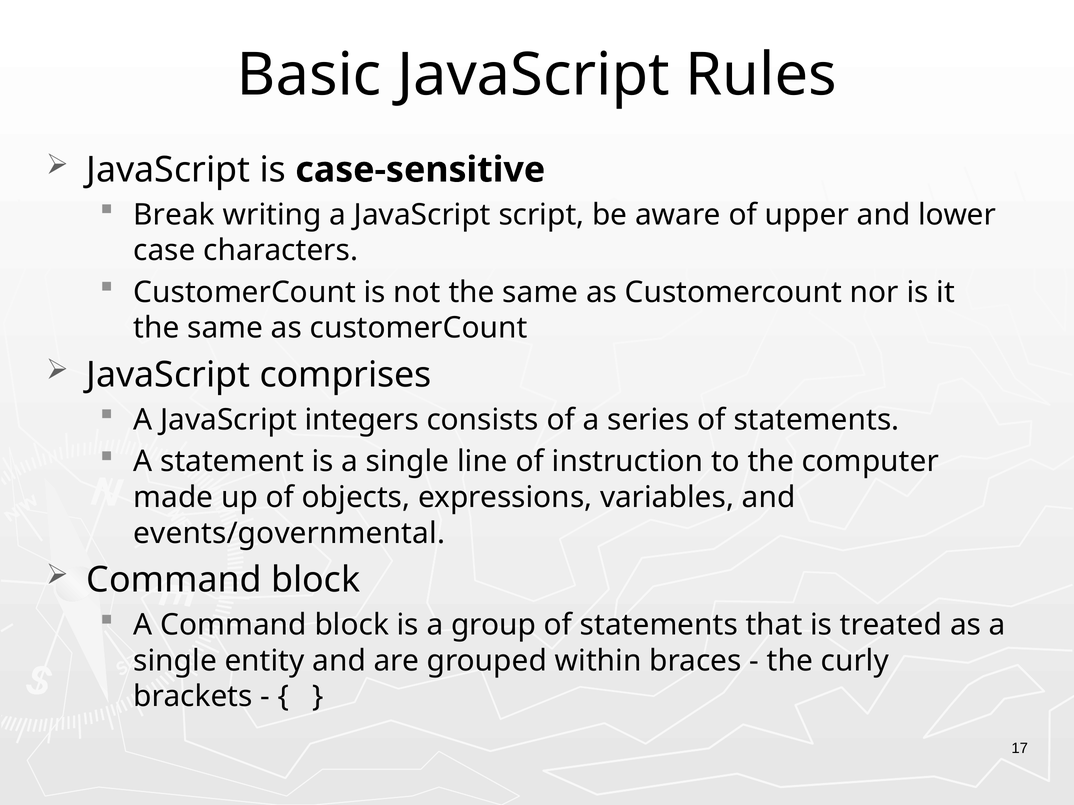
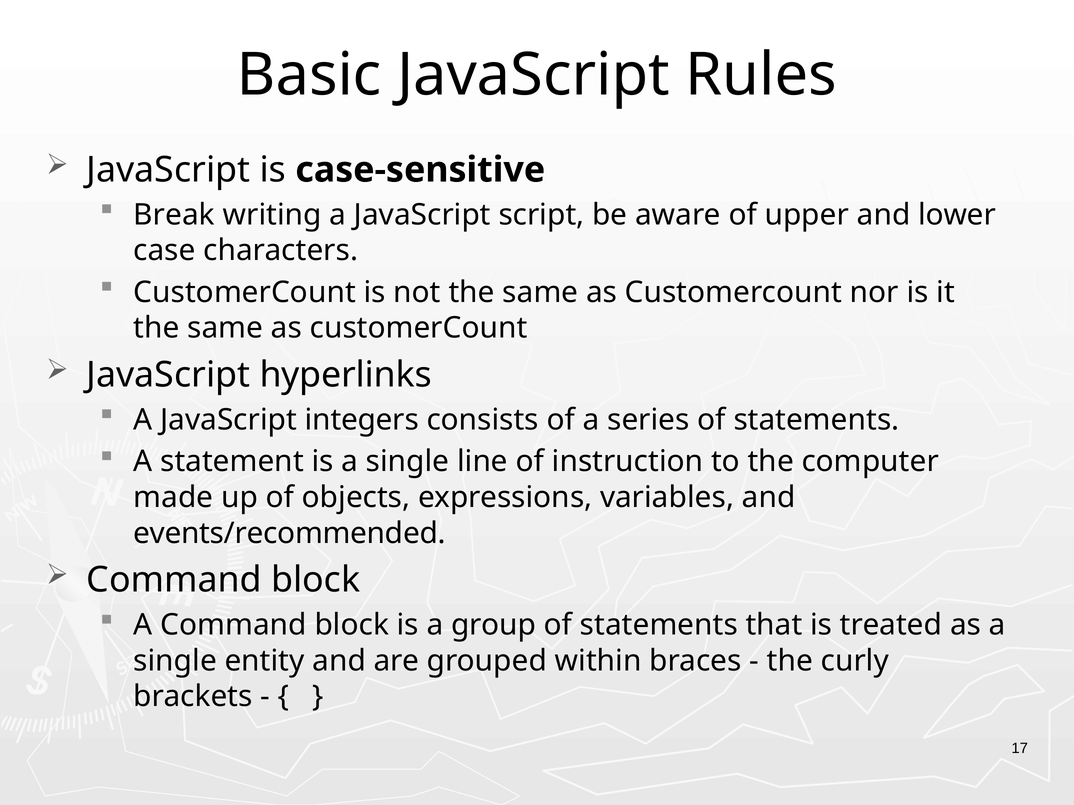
comprises: comprises -> hyperlinks (346, 375)
events/governmental: events/governmental -> events/recommended (289, 534)
